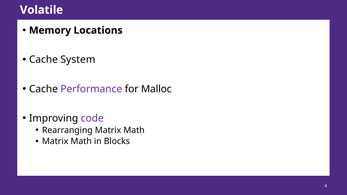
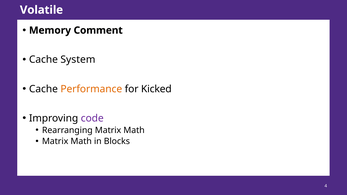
Locations: Locations -> Comment (98, 30)
Performance colour: purple -> orange (91, 89)
Malloc: Malloc -> Kicked (156, 89)
